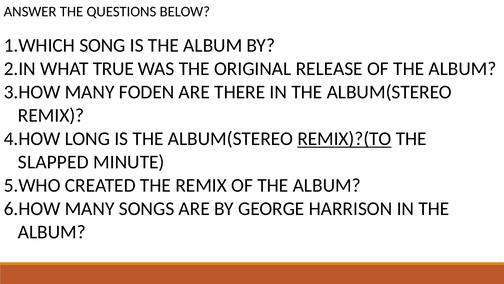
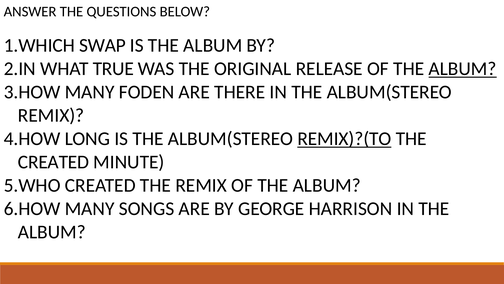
SONG: SONG -> SWAP (102, 45)
ALBUM underline: none -> present (463, 69)
SLAPPED: SLAPPED -> CREATED (54, 162)
